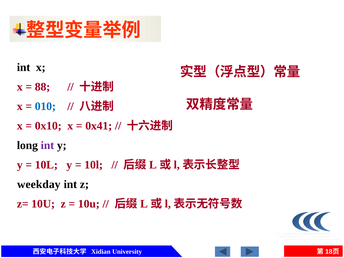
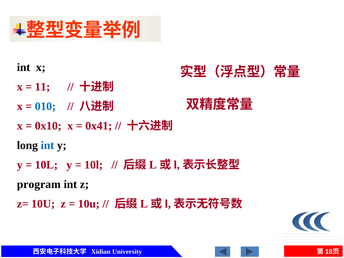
88: 88 -> 11 (42, 87)
int colour: purple -> blue (47, 145)
weekday: weekday -> program (39, 184)
